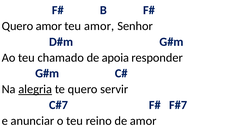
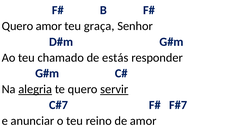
teu amor: amor -> graça (99, 26)
apoia: apoia -> estás (115, 58)
servir underline: none -> present (114, 89)
